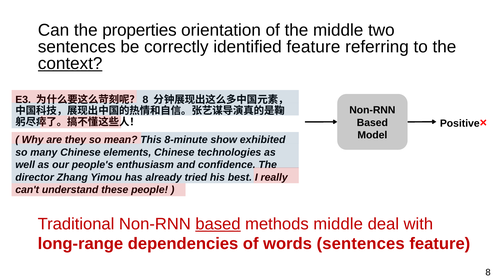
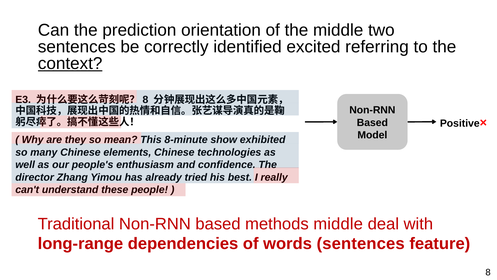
properties: properties -> prediction (139, 30)
identified feature: feature -> excited (313, 47)
based underline: present -> none (218, 224)
